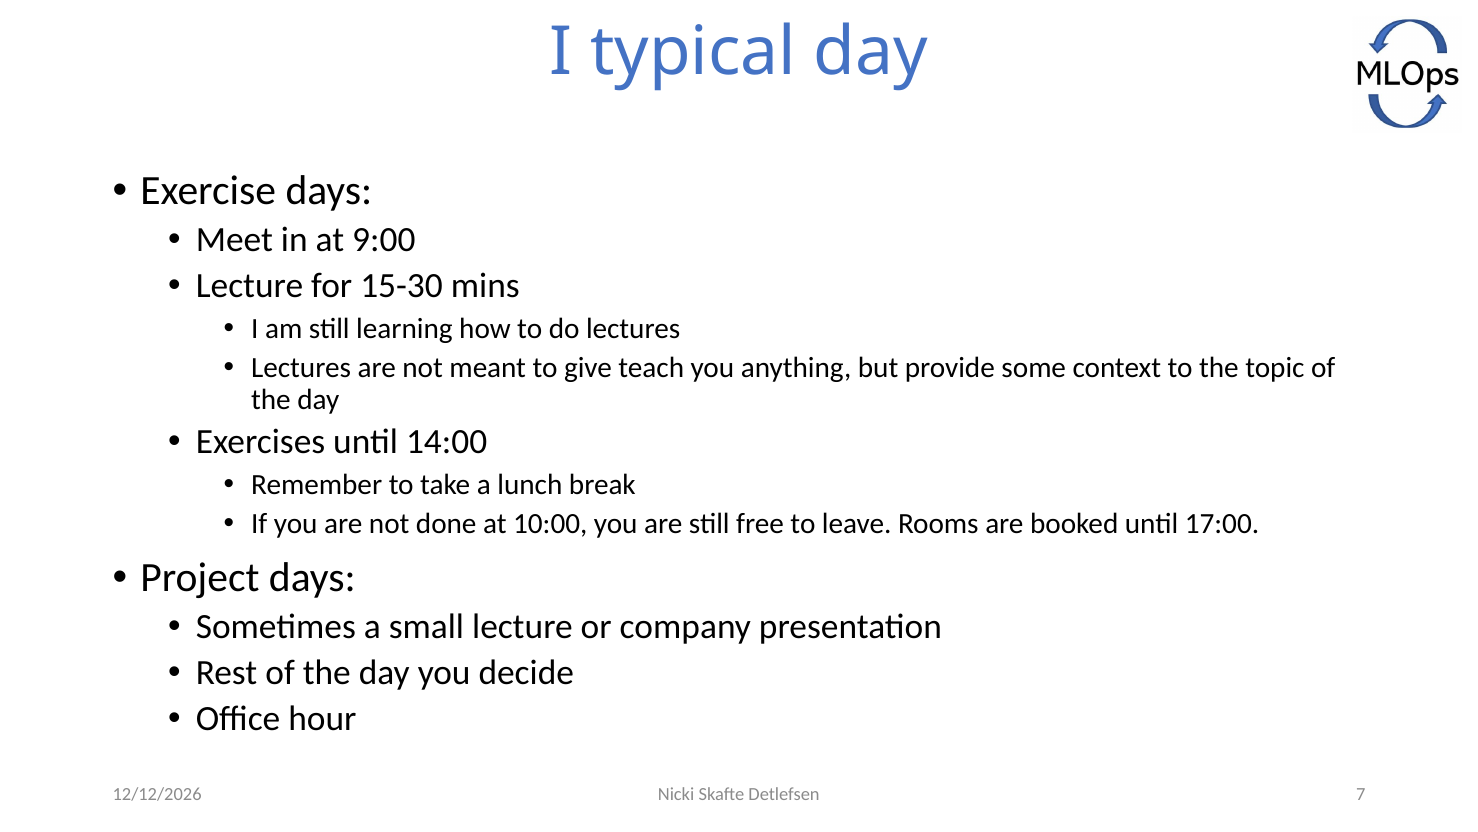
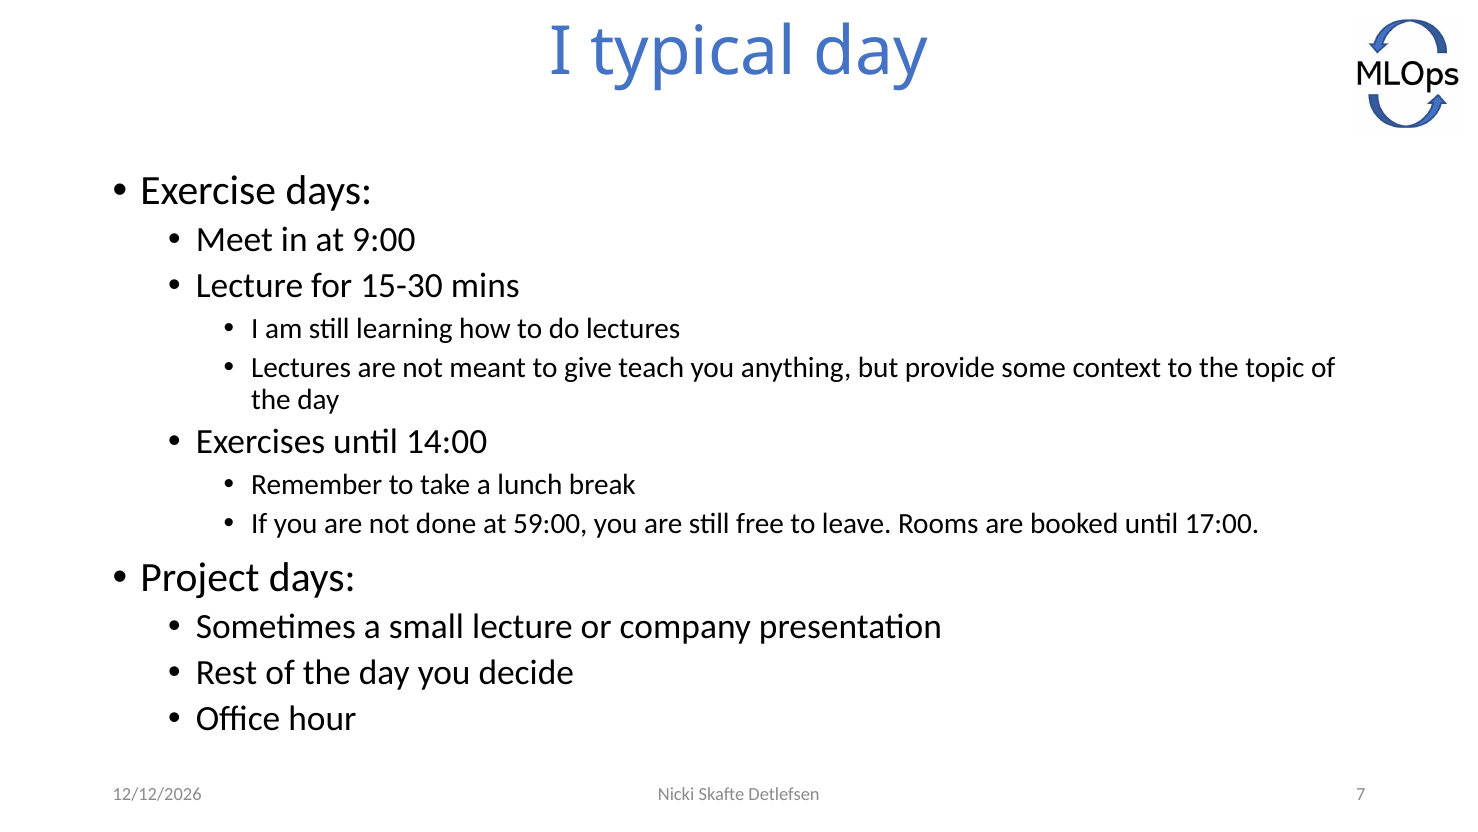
10:00: 10:00 -> 59:00 (550, 524)
